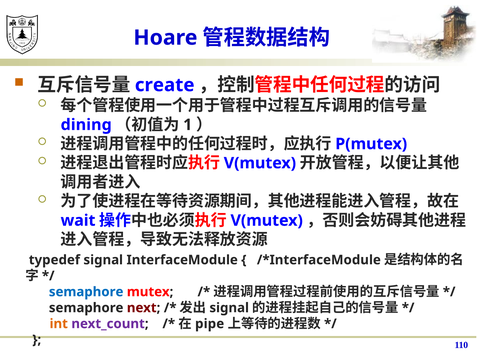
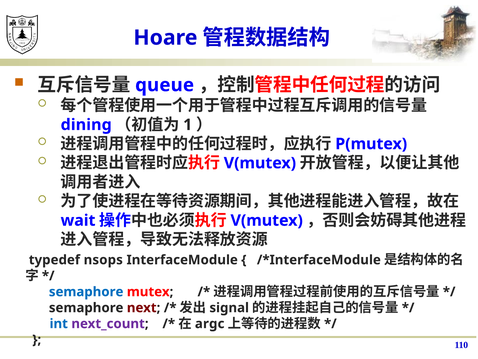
create: create -> queue (165, 85)
typedef signal: signal -> nsops (103, 260)
int colour: orange -> blue (59, 323)
pipe: pipe -> argc (210, 323)
